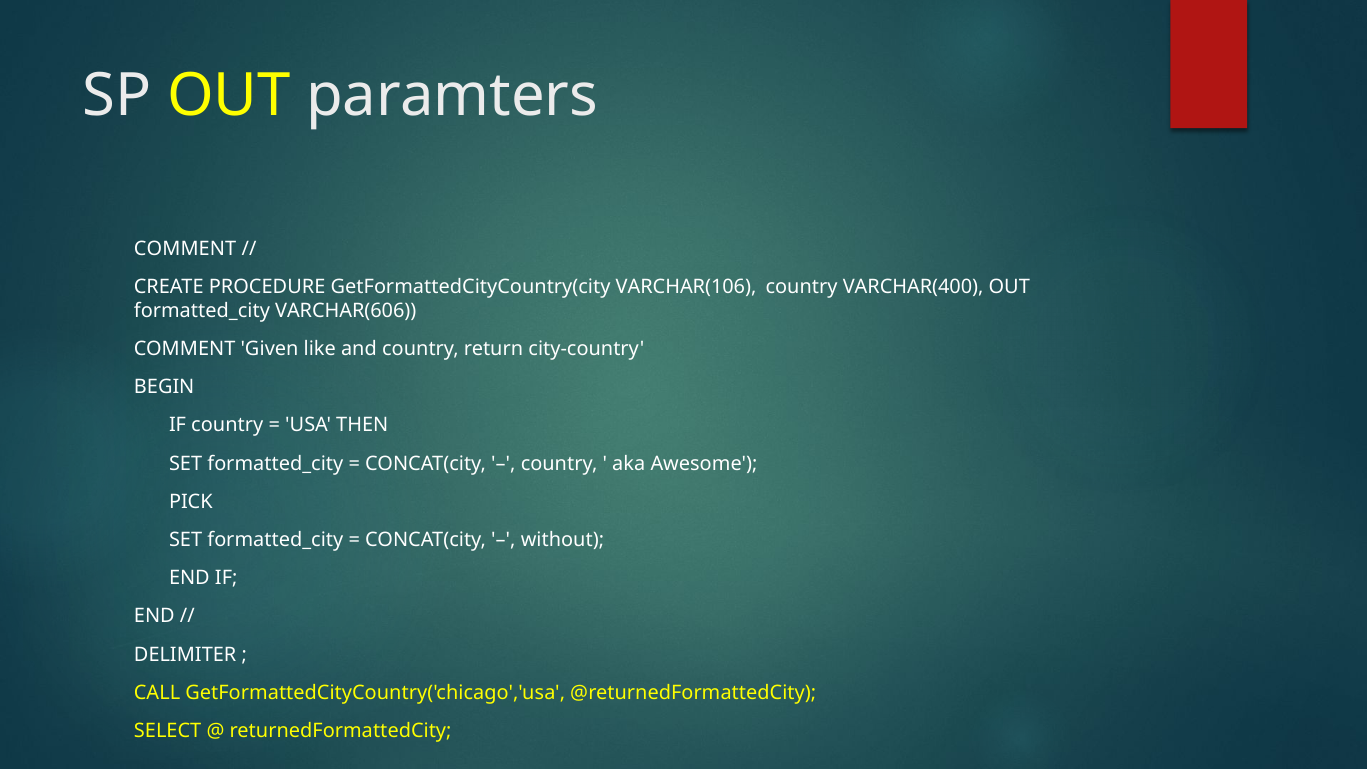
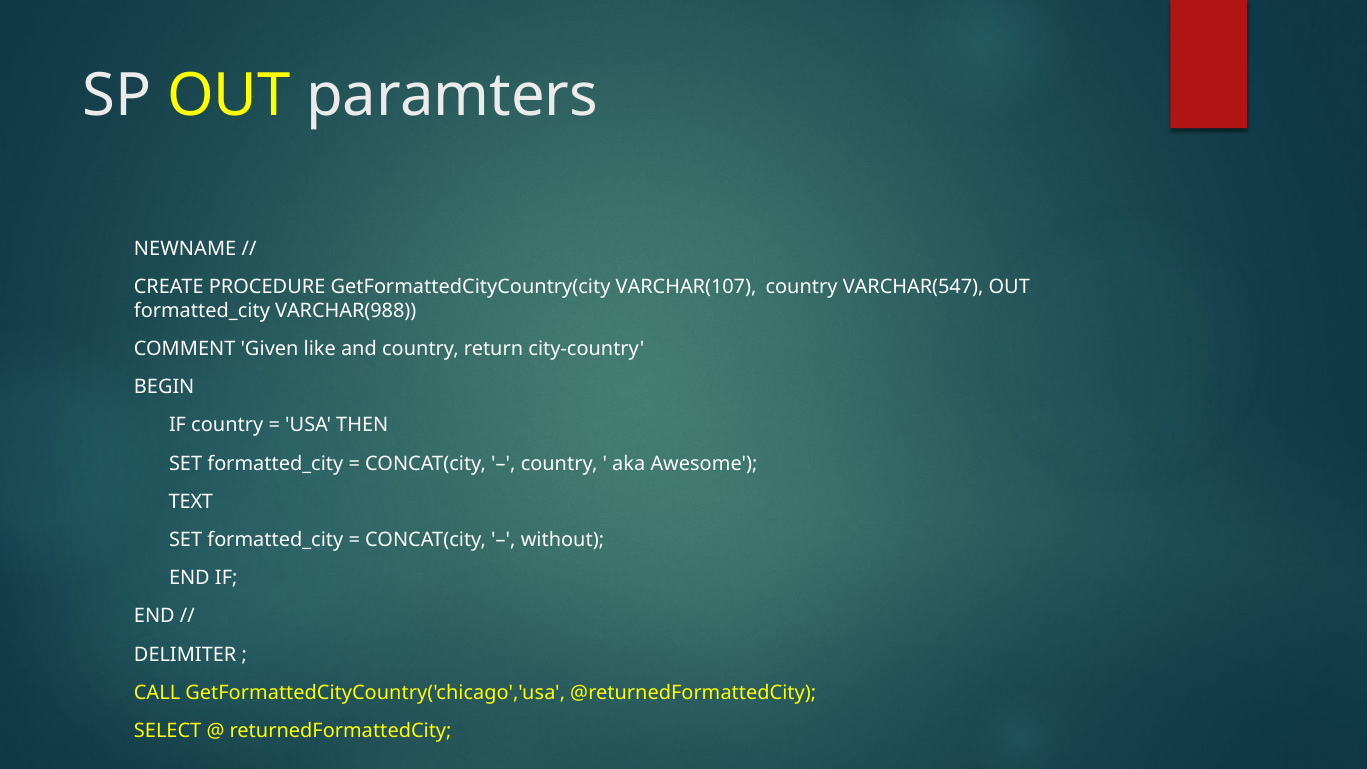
COMMENT: COMMENT -> NEWNAME (185, 249)
VARCHAR(106: VARCHAR(106 -> VARCHAR(107 (686, 287)
VARCHAR(400: VARCHAR(400 -> VARCHAR(547 (913, 287)
VARCHAR(606: VARCHAR(606 -> VARCHAR(988 (346, 311)
PICK: PICK -> TEXT (191, 502)
